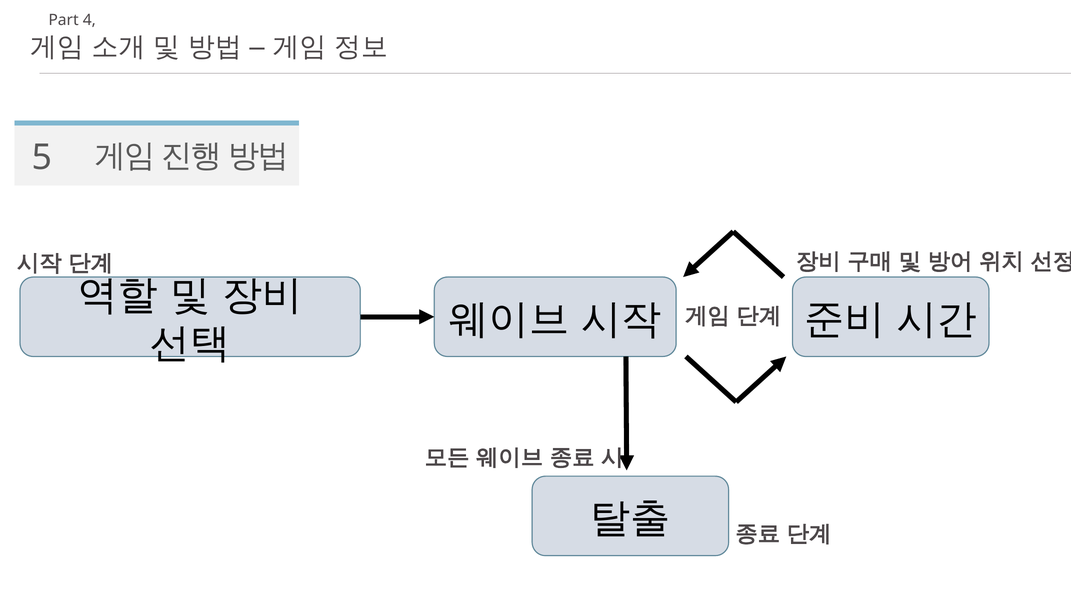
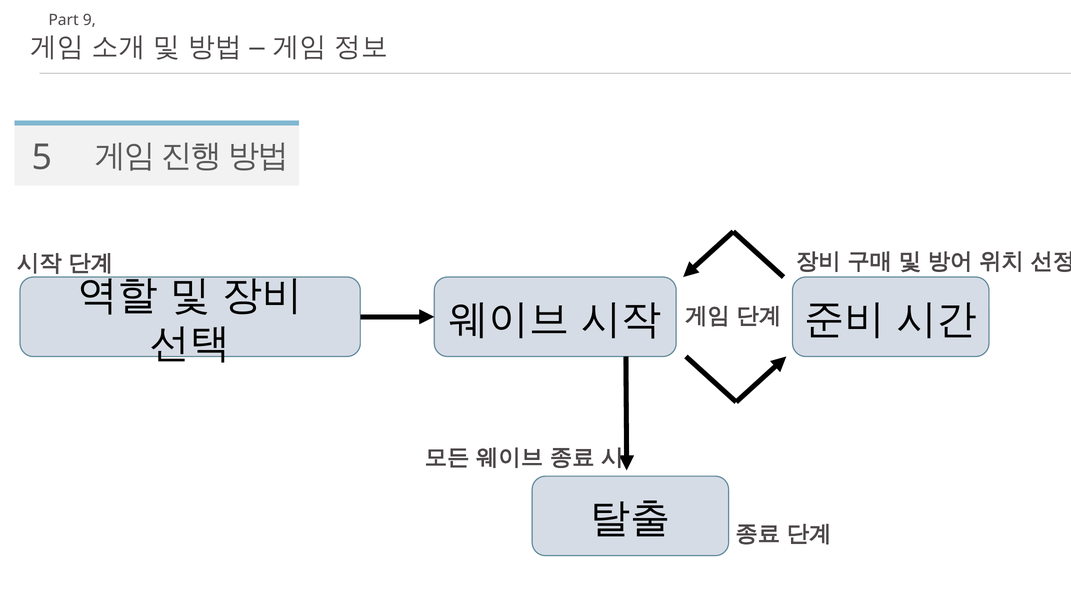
4: 4 -> 9 (89, 20)
